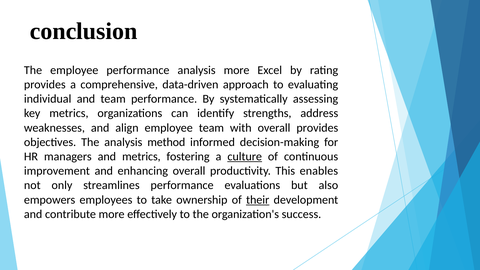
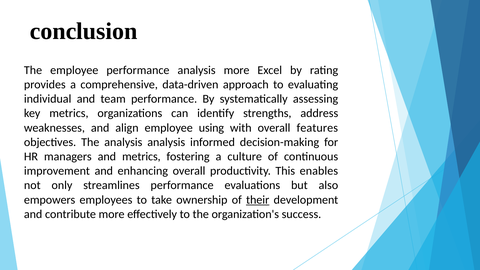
employee team: team -> using (211, 128)
overall provides: provides -> features (317, 128)
analysis method: method -> analysis (166, 142)
culture underline: present -> none (245, 157)
